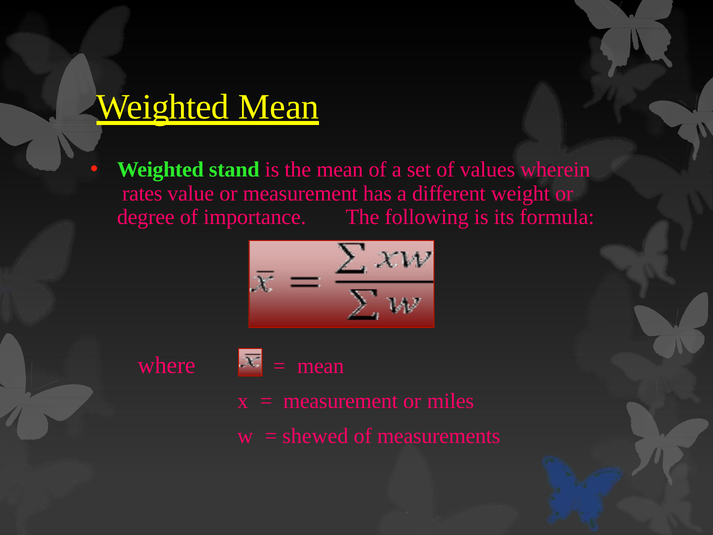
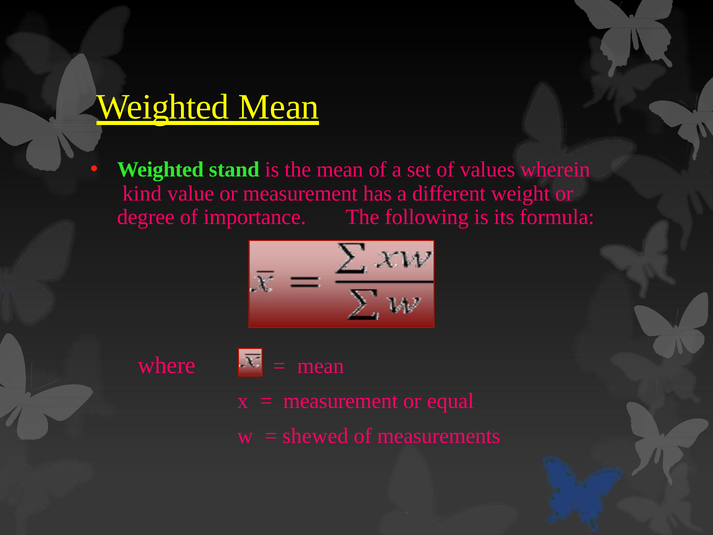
rates: rates -> kind (142, 193)
miles: miles -> equal (451, 401)
